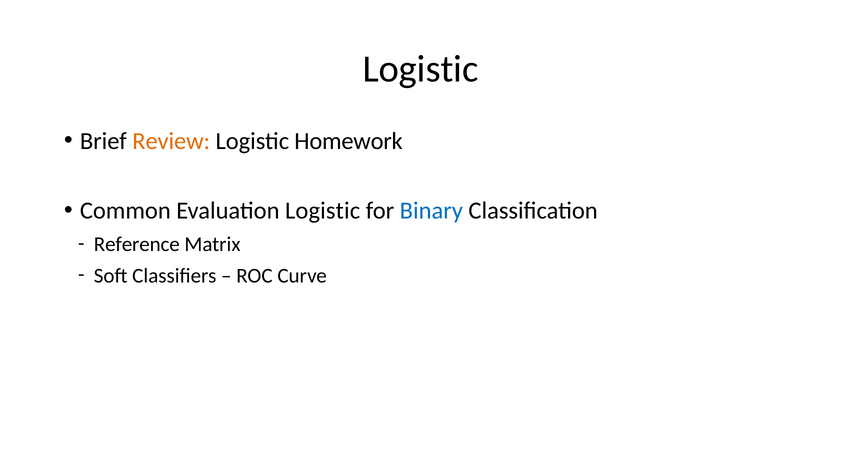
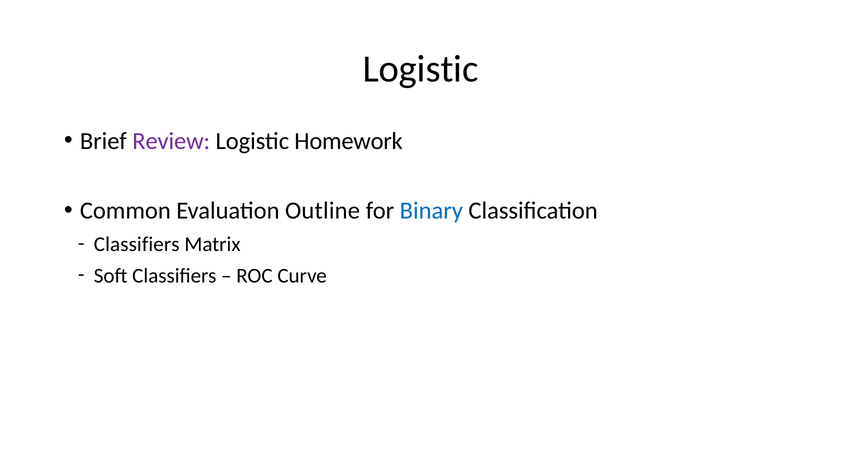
Review colour: orange -> purple (171, 141)
Evaluation Logistic: Logistic -> Outline (323, 211)
Reference: Reference -> Classifiers (137, 244)
